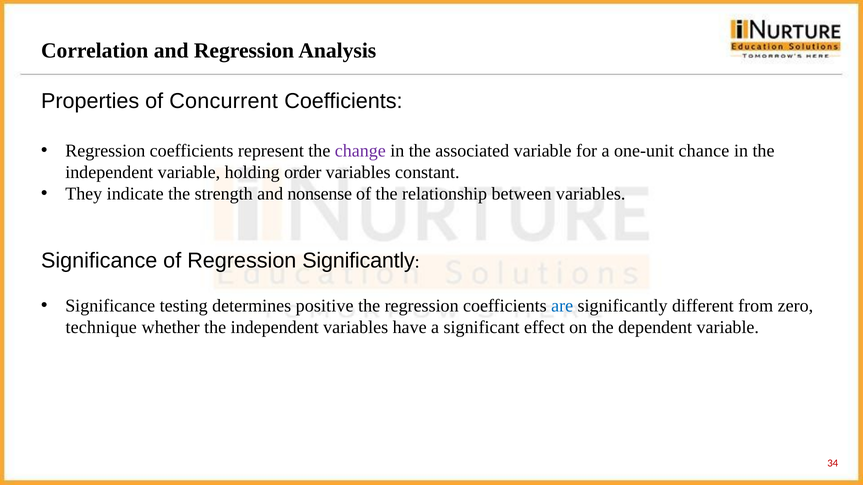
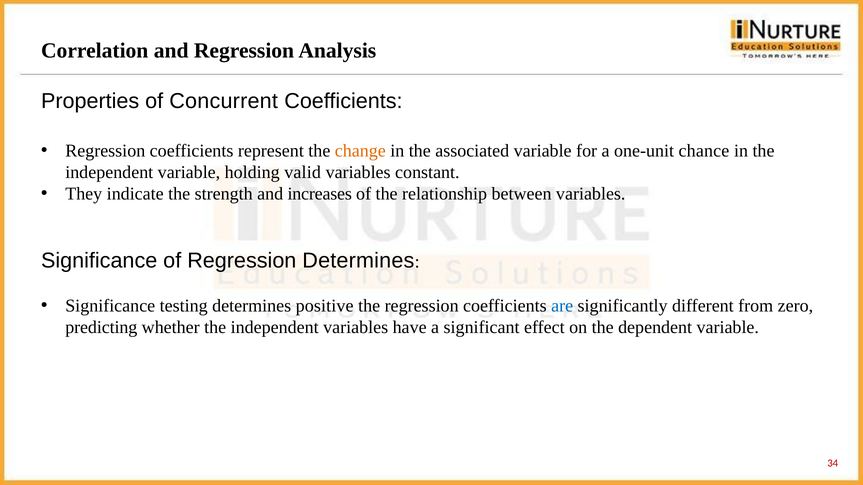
change colour: purple -> orange (360, 151)
order: order -> valid (303, 172)
nonsense: nonsense -> increases (320, 194)
Regression Significantly: Significantly -> Determines (358, 261)
technique: technique -> predicting (101, 328)
